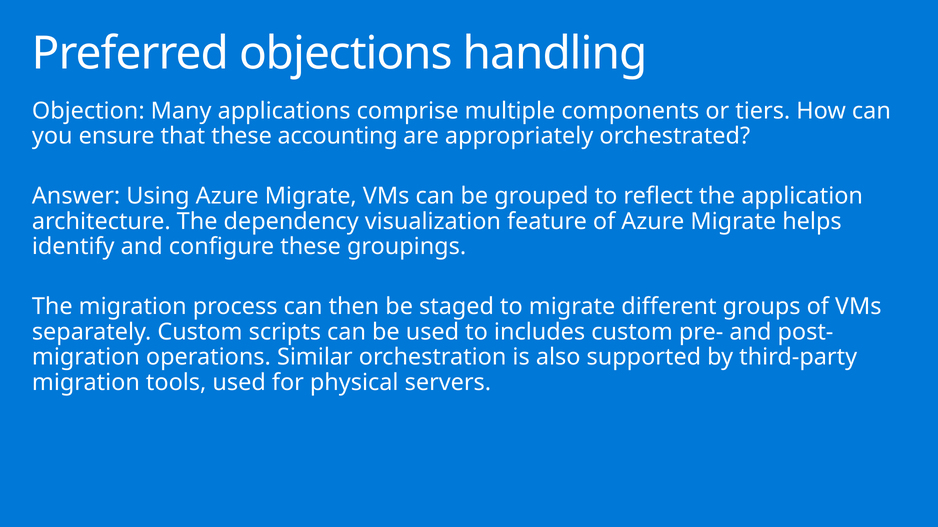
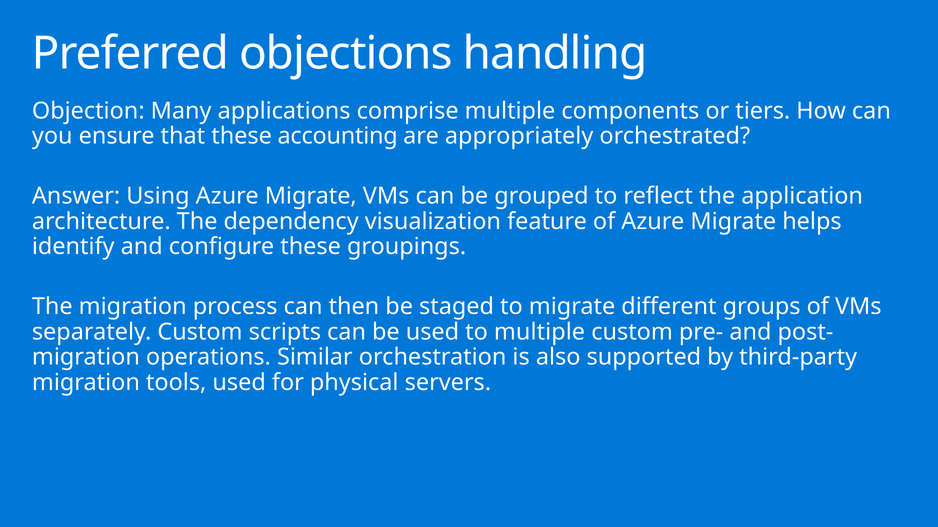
to includes: includes -> multiple (540, 332)
